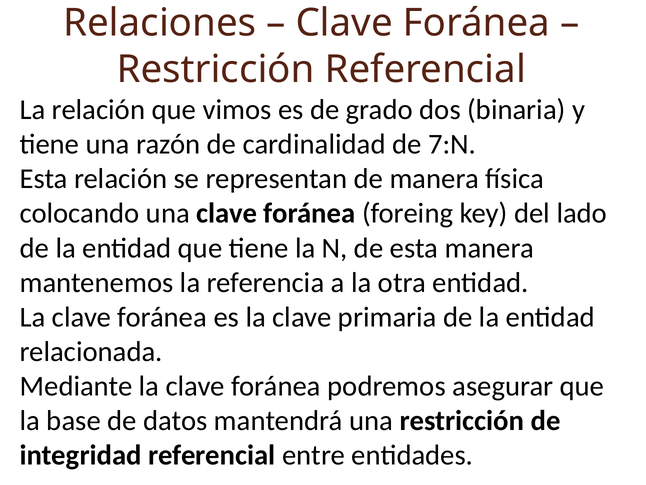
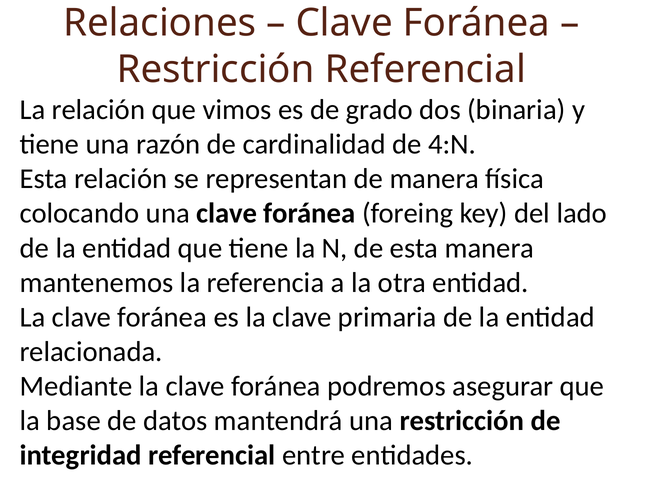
7:N: 7:N -> 4:N (452, 144)
